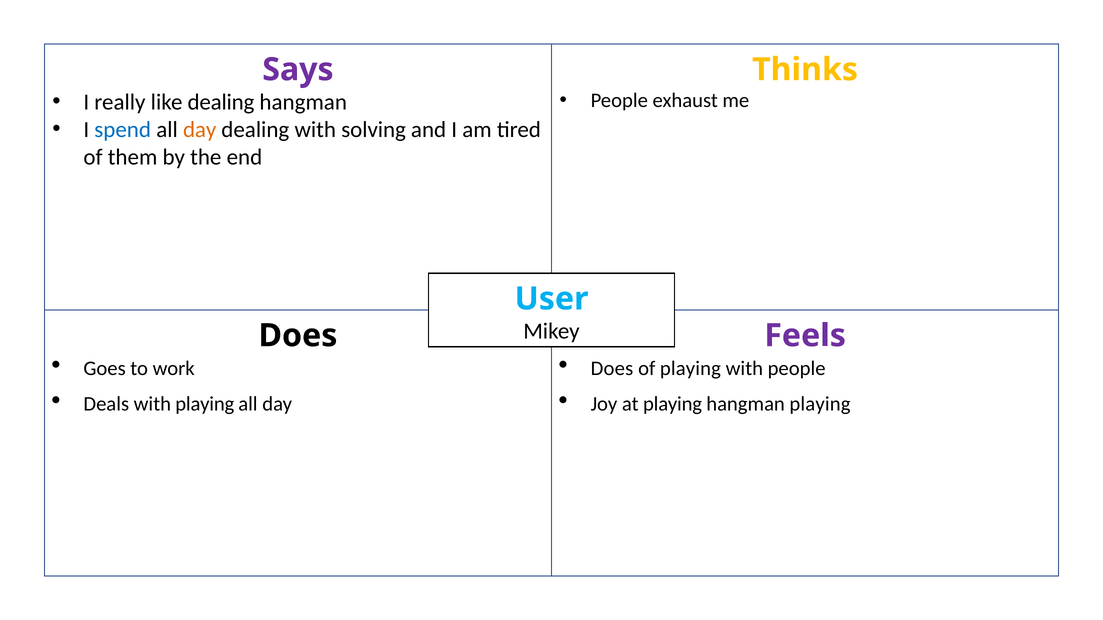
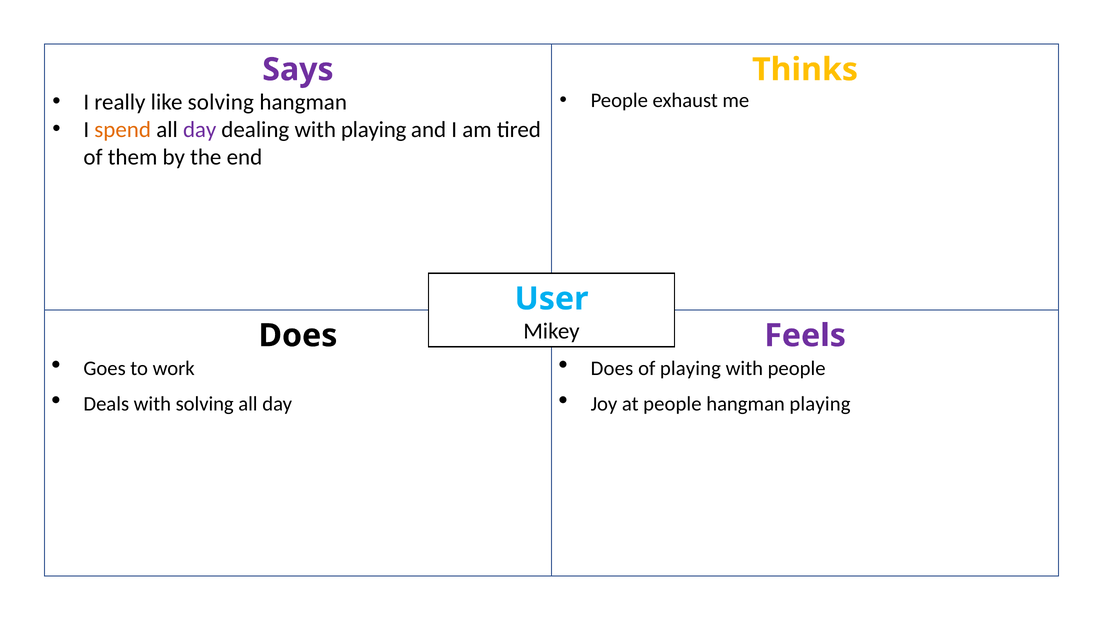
like dealing: dealing -> solving (221, 102)
spend colour: blue -> orange (123, 130)
day colour: orange -> purple (200, 130)
with solving: solving -> playing (374, 130)
with playing: playing -> solving (205, 404)
at playing: playing -> people (672, 404)
